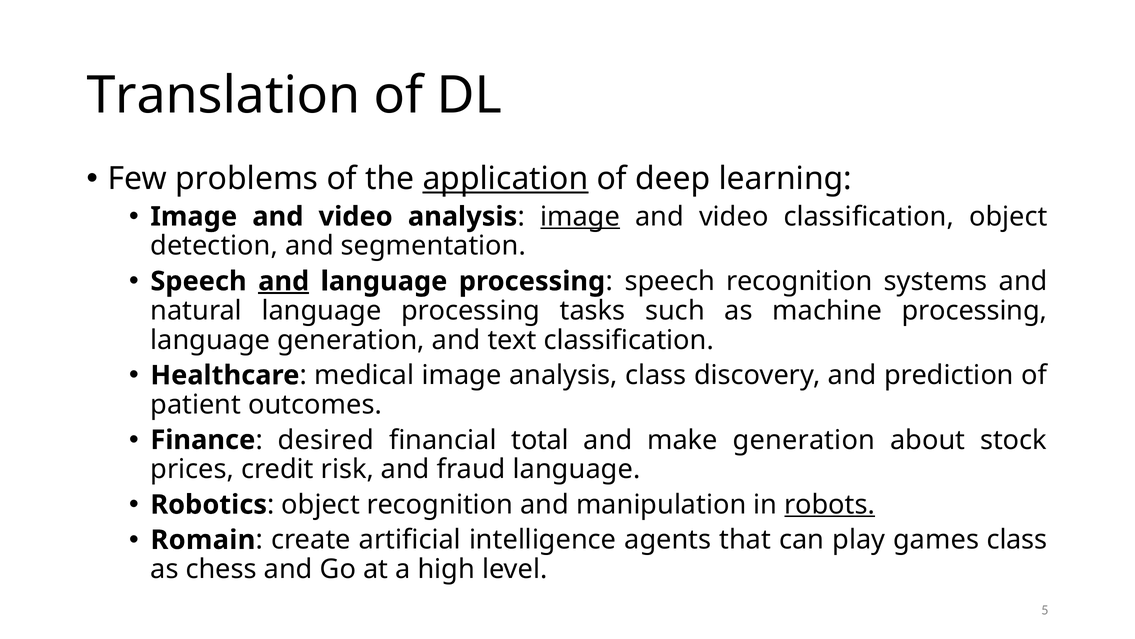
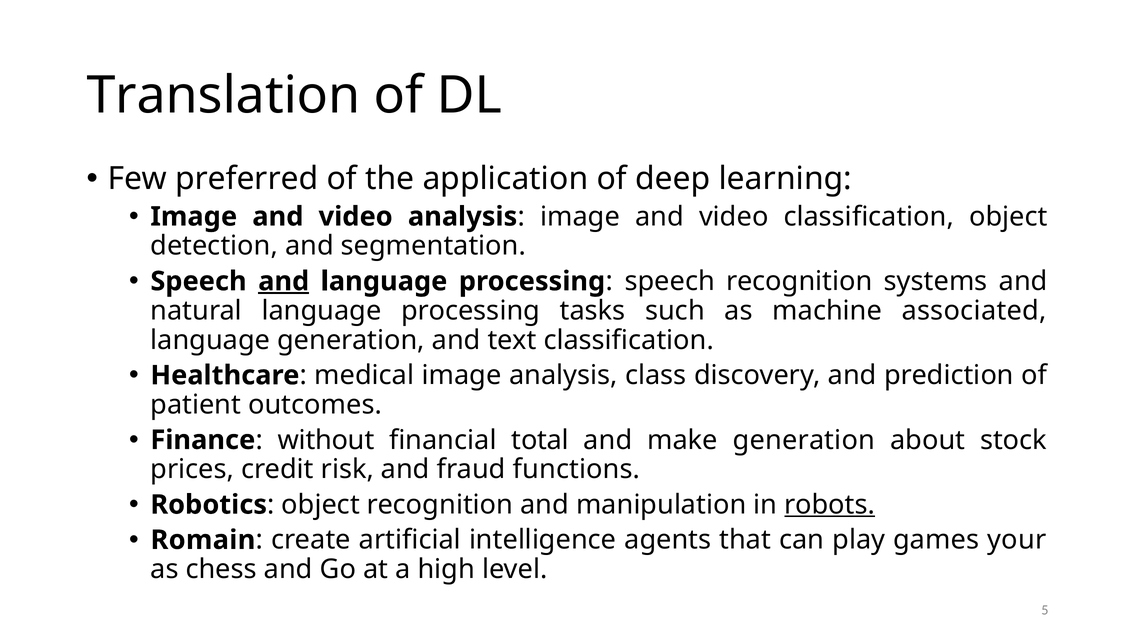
problems: problems -> preferred (247, 179)
application underline: present -> none (505, 179)
image underline: present -> none (580, 216)
machine processing: processing -> associated (974, 310)
desired: desired -> without (326, 440)
fraud language: language -> functions (576, 469)
games class: class -> your (1017, 540)
